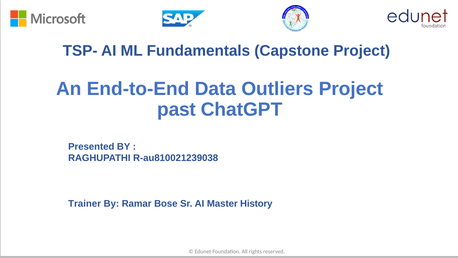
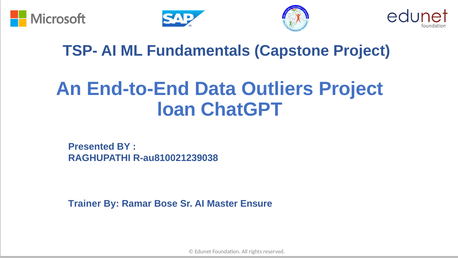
past: past -> loan (177, 109)
History: History -> Ensure (256, 203)
